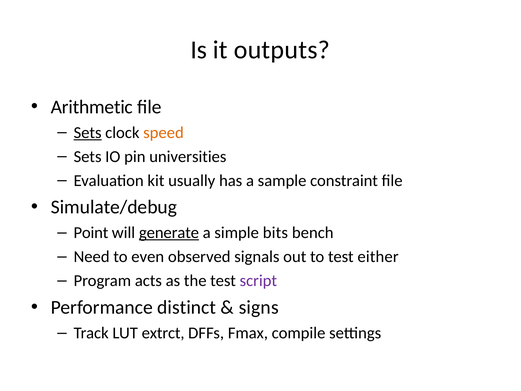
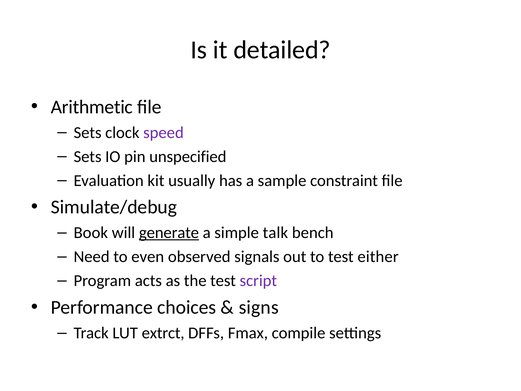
outputs: outputs -> detailed (282, 50)
Sets underline: present -> none (88, 132)
speed colour: orange -> purple (163, 132)
universities: universities -> unspecified (188, 156)
Point: Point -> Book (91, 233)
bits: bits -> talk (275, 233)
distinct: distinct -> choices (187, 307)
